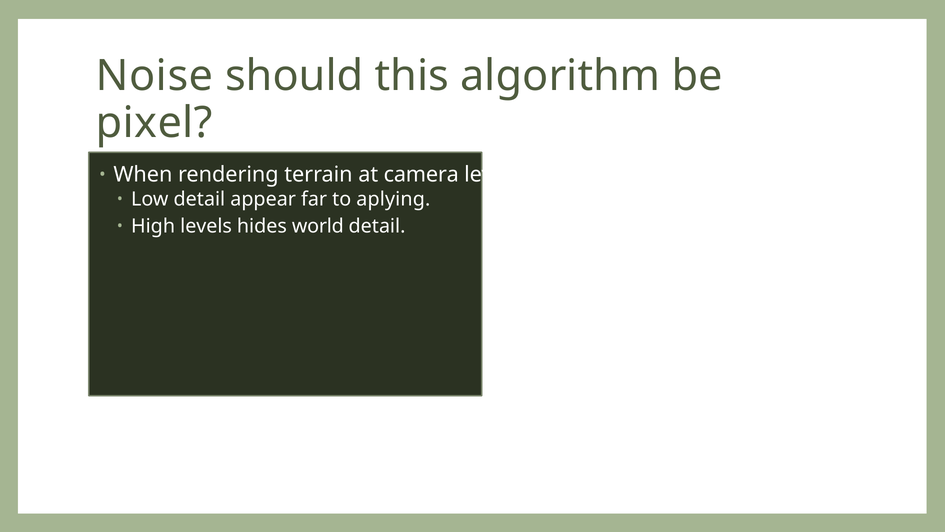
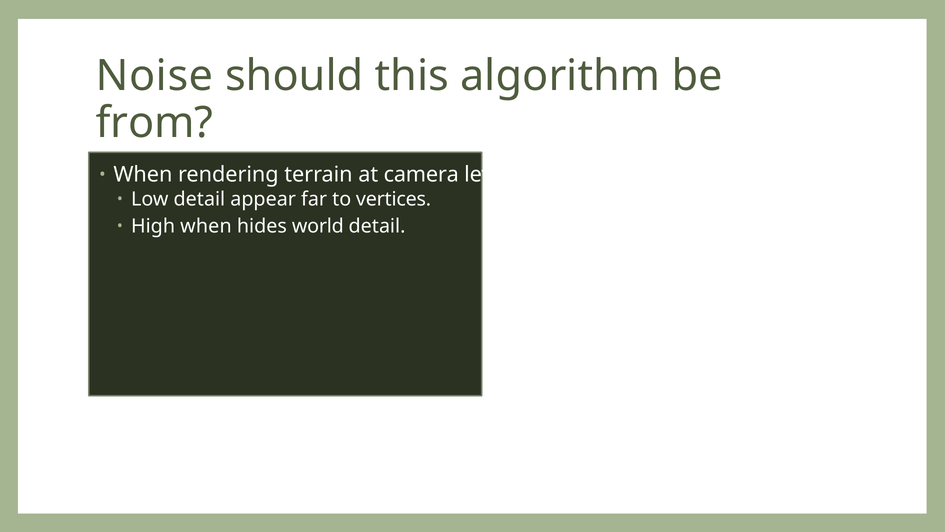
pixel: pixel -> from (154, 123)
aplying: aplying -> vertices (394, 199)
High levels: levels -> when (206, 226)
